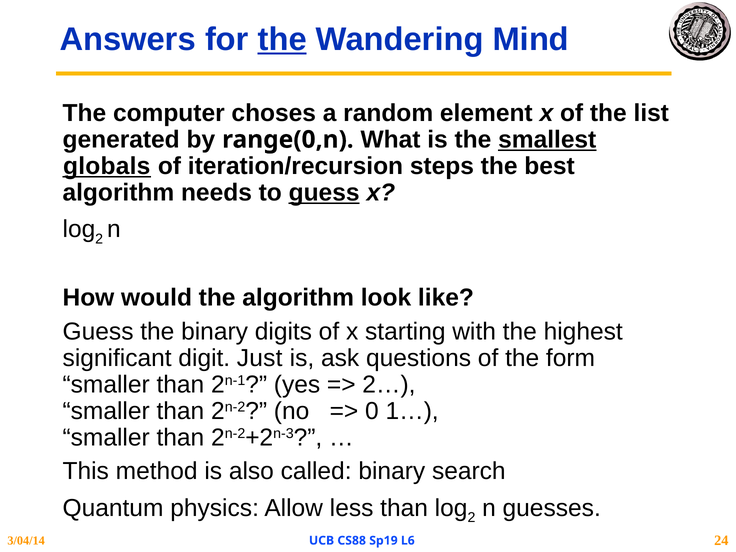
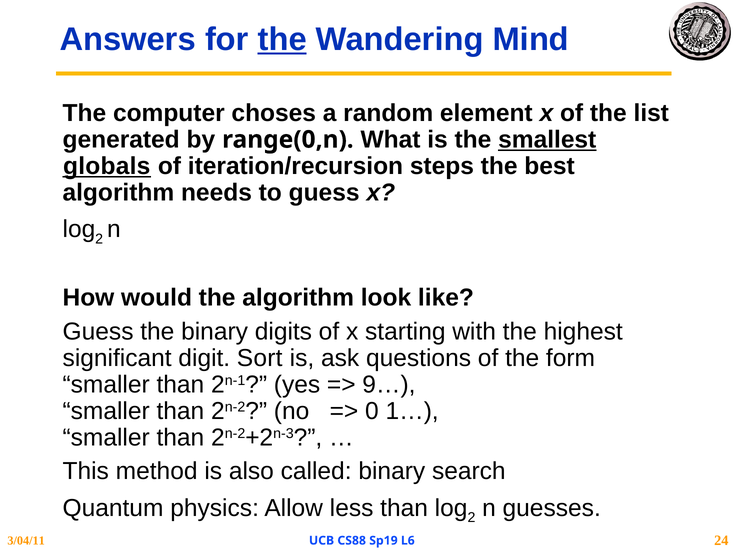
guess underline: present -> none (324, 193)
Just: Just -> Sort (260, 358)
2…: 2… -> 9… (389, 385)
3/04/14: 3/04/14 -> 3/04/11 (26, 541)
